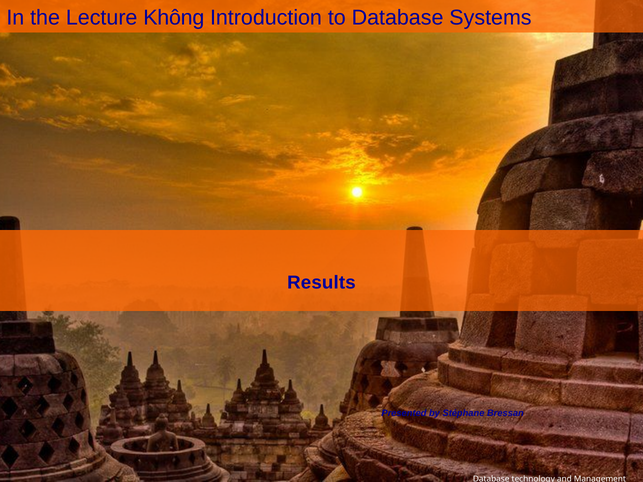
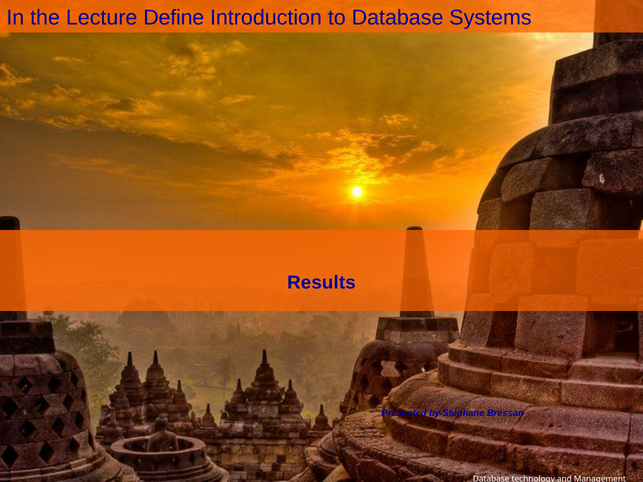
Không: Không -> Define (174, 18)
